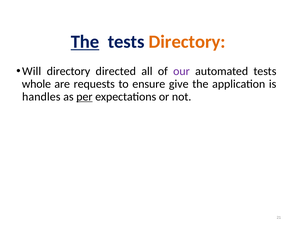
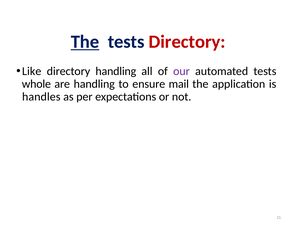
Directory colour: orange -> red (187, 42)
Will: Will -> Like (32, 71)
directory directed: directed -> handling (116, 71)
are requests: requests -> handling (94, 84)
give: give -> mail (179, 84)
per underline: present -> none (84, 97)
